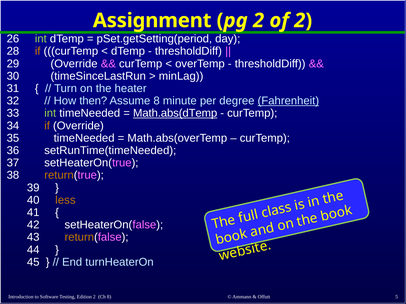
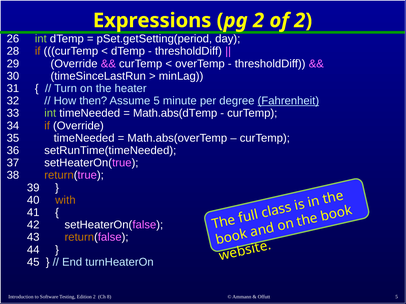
Assignment: Assignment -> Expressions (152, 21)
Assume 8: 8 -> 5 (157, 101)
Math.abs(dTemp underline: present -> none (175, 113)
less: less -> with (65, 200)
